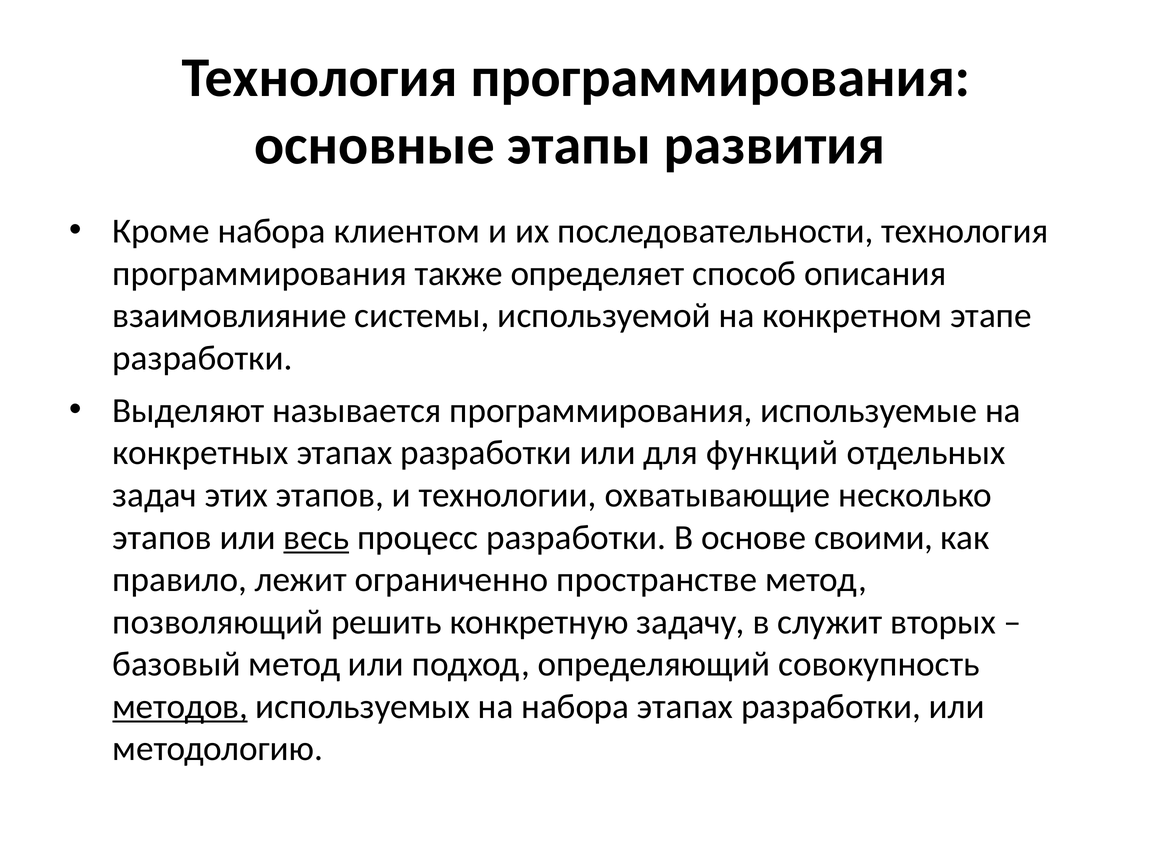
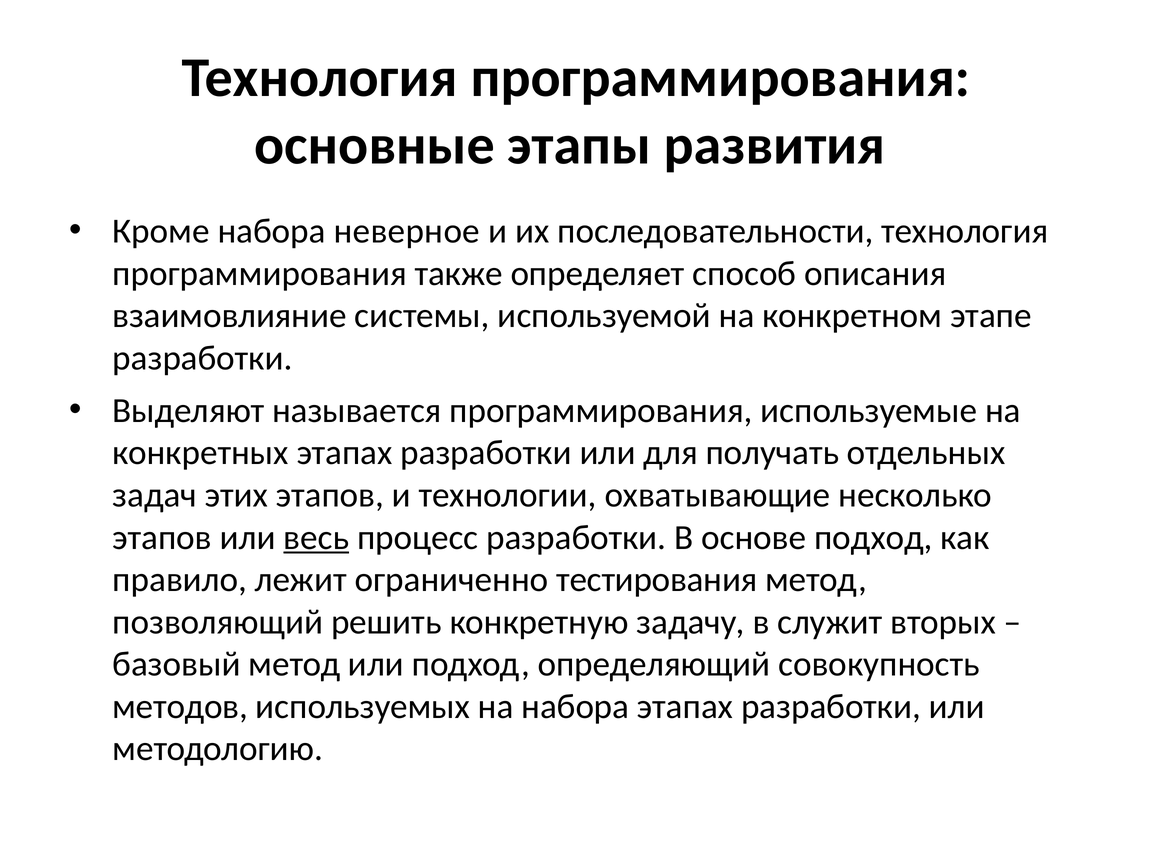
клиентом: клиентом -> неверное (407, 231)
функций: функций -> получать (772, 453)
основе своими: своими -> подход (873, 537)
пространстве: пространстве -> тестирования (657, 579)
методов underline: present -> none (180, 706)
